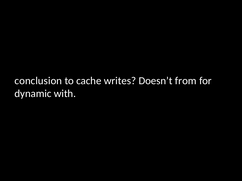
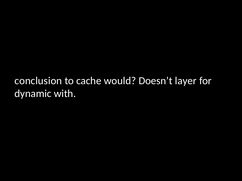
writes: writes -> would (120, 81)
from: from -> layer (186, 81)
